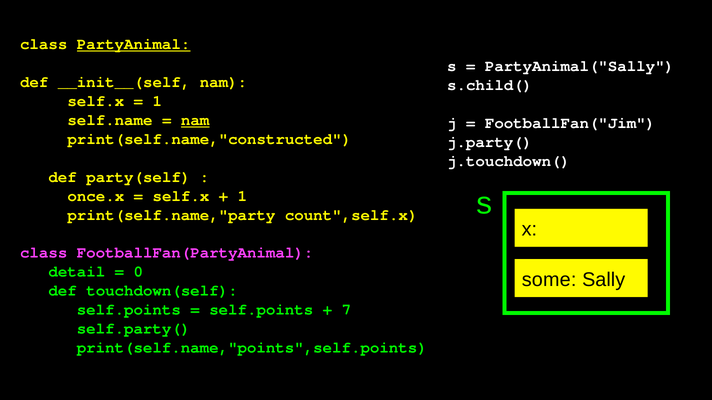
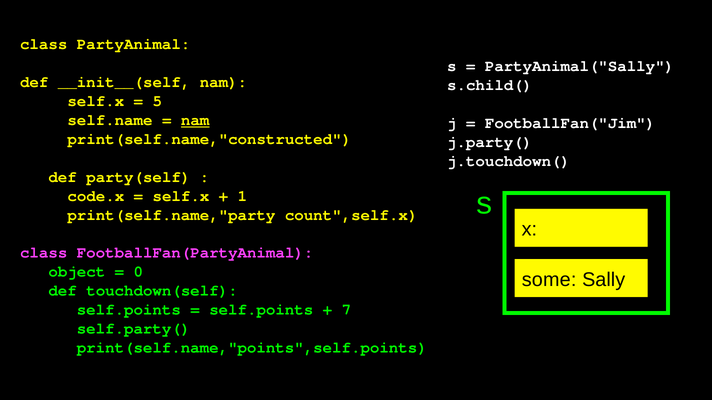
PartyAnimal underline: present -> none (134, 44)
1: 1 -> 5 (157, 101)
once.x: once.x -> code.x (96, 196)
detail: detail -> object (77, 272)
